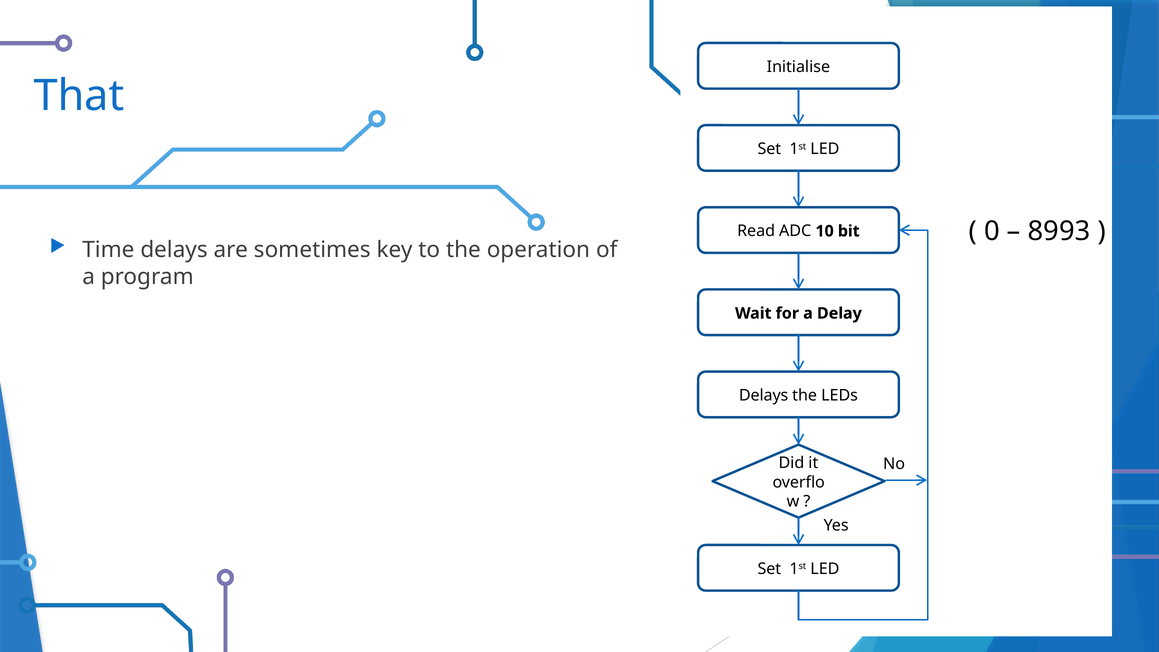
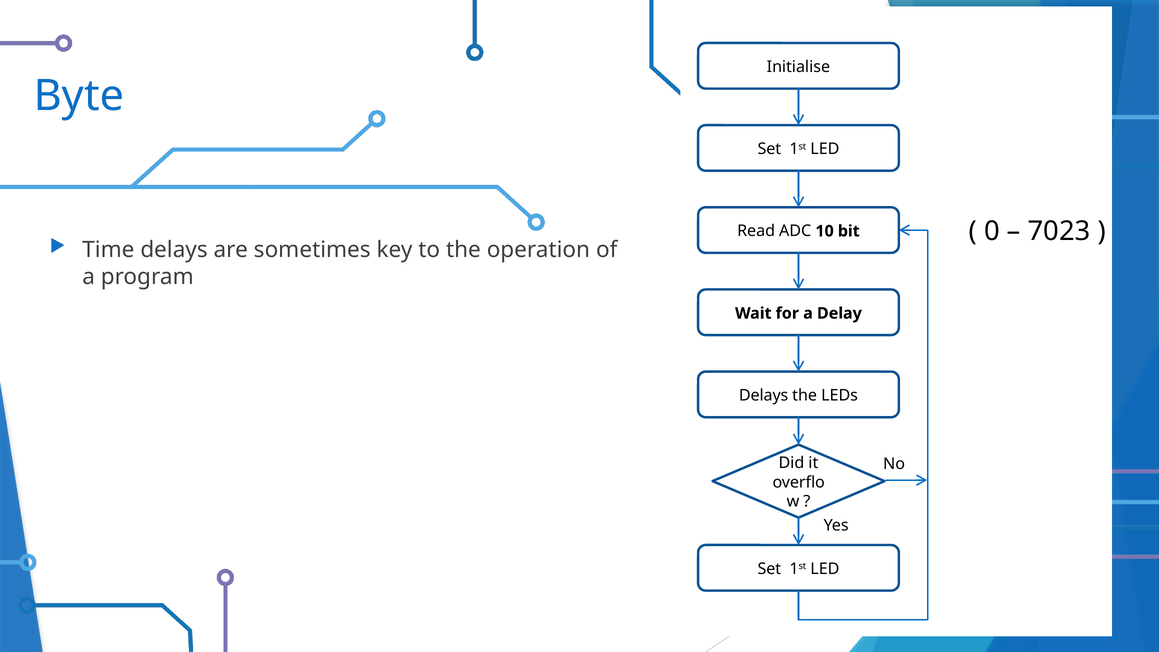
That: That -> Byte (79, 96)
8993: 8993 -> 7023 (1059, 231)
